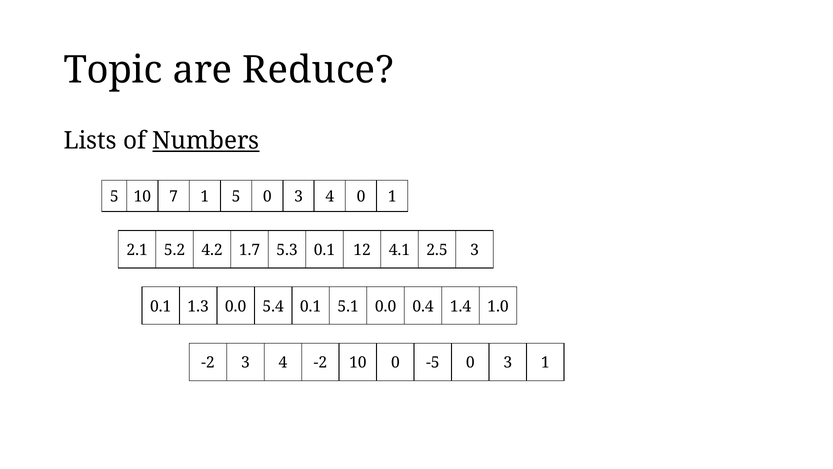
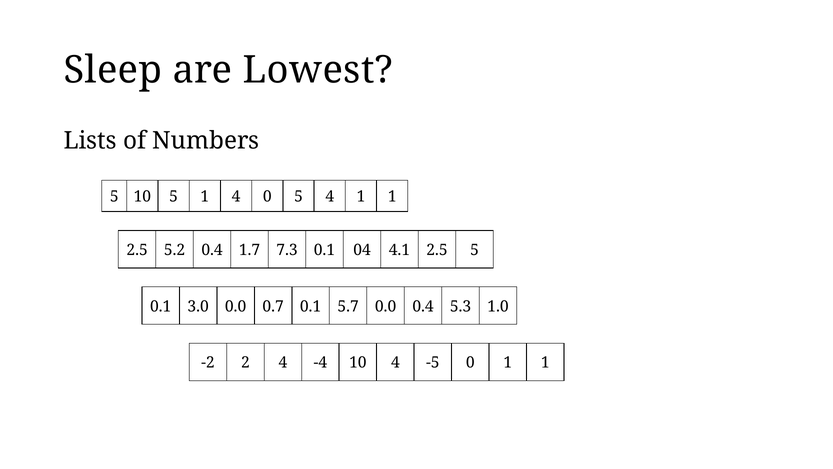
Topic: Topic -> Sleep (113, 70)
Reduce: Reduce -> Lowest (318, 70)
Numbers underline: present -> none (206, 141)
10 7: 7 -> 5 (174, 197)
1 5: 5 -> 4 (236, 197)
3: 3 -> 5 (299, 197)
4 0: 0 -> 1 (361, 197)
2.1: 2.1 -> 2.5 (137, 250)
5.2 4.2: 4.2 -> 0.4 (212, 250)
5.3: 5.3 -> 7.3 (287, 250)
12: 12 -> 04 (362, 250)
2.5 3: 3 -> 5 (475, 250)
1.3: 1.3 -> 3.0 (198, 306)
5.4: 5.4 -> 0.7 (273, 306)
5.1: 5.1 -> 5.7 (348, 306)
1.4: 1.4 -> 5.3 (461, 306)
-2 3: 3 -> 2 (245, 362)
4 -2: -2 -> -4 (320, 362)
10 0: 0 -> 4 (395, 362)
-5 0 3: 3 -> 1 (508, 362)
